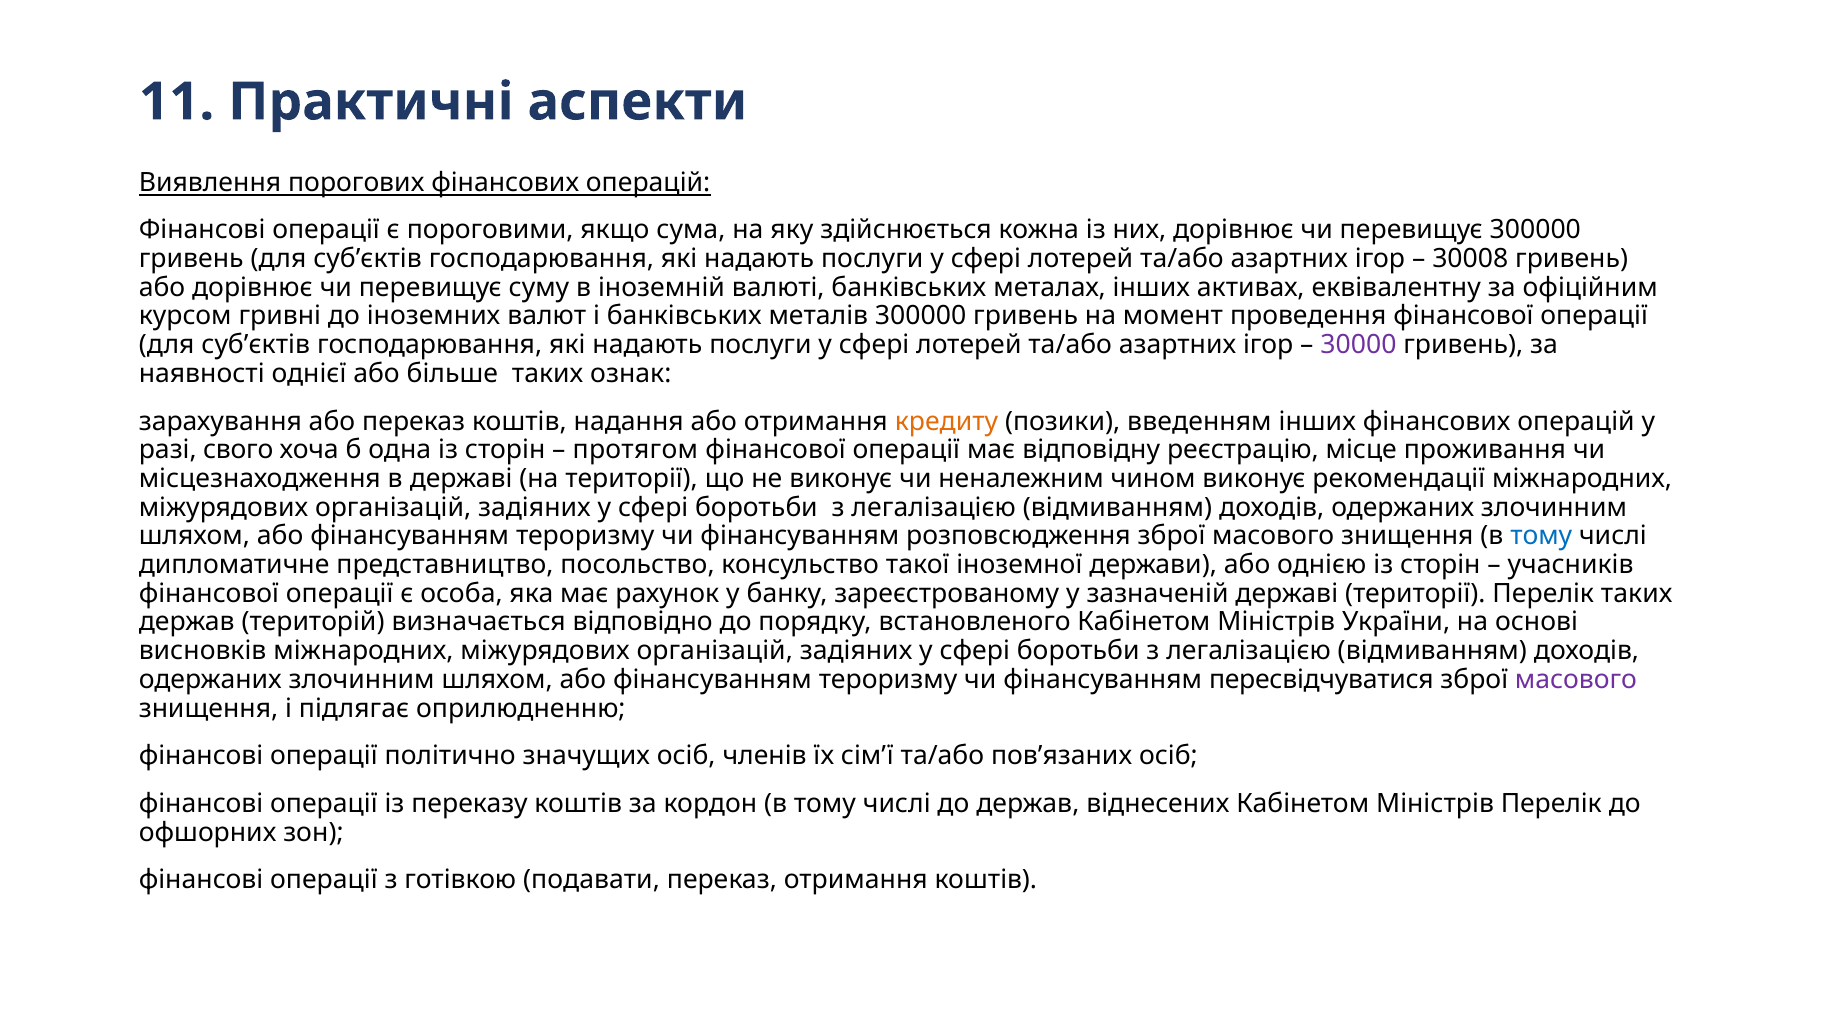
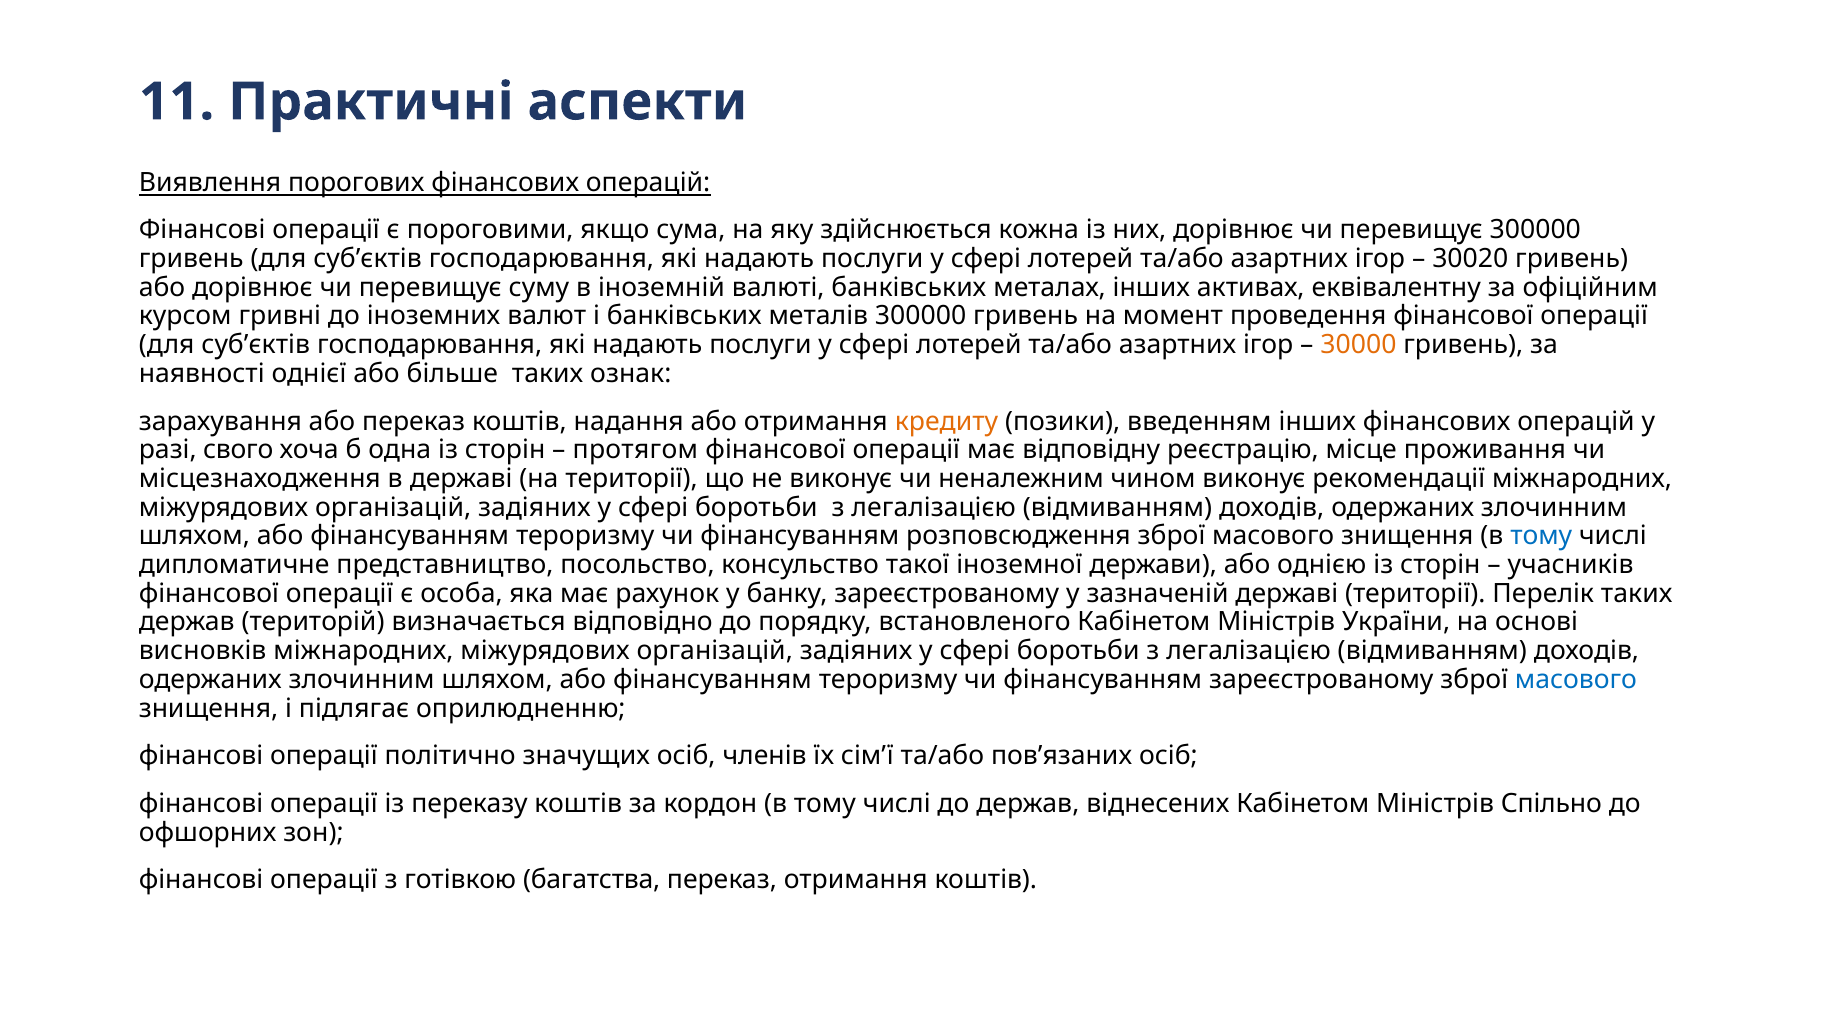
30008: 30008 -> 30020 (1470, 259)
30000 colour: purple -> orange (1358, 345)
фінансуванням пересвідчуватися: пересвідчуватися -> зареєстрованому (1321, 680)
масового colour: purple -> blue (1576, 680)
Міністрів Перелік: Перелік -> Спільно (1551, 804)
подавати: подавати -> багатства (592, 880)
